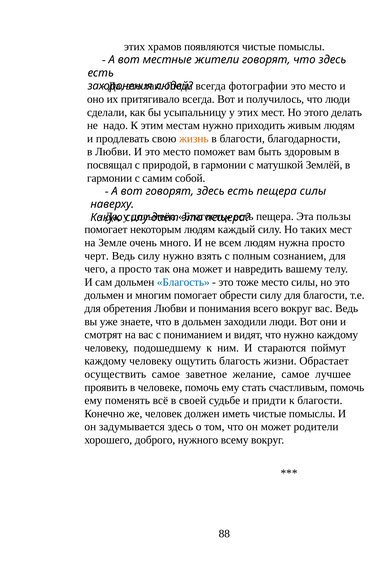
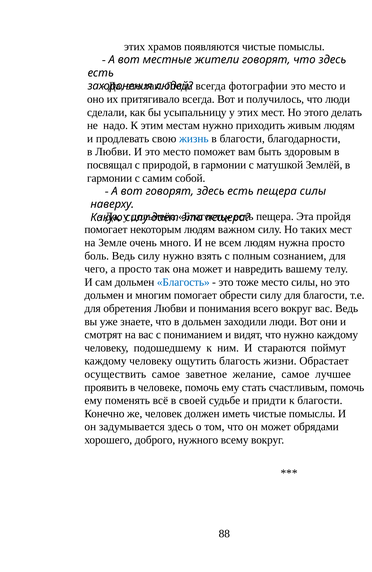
жизнь colour: orange -> blue (194, 139)
пользы: пользы -> пройдя (334, 216)
каждый: каждый -> важном (236, 230)
черт: черт -> боль (97, 256)
родители: родители -> обрядами (316, 427)
